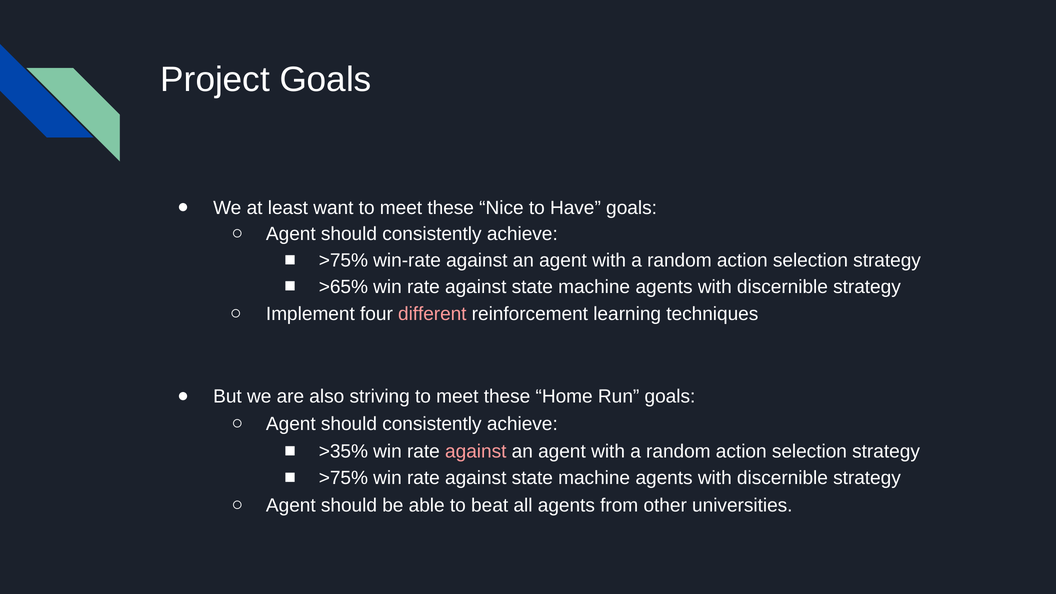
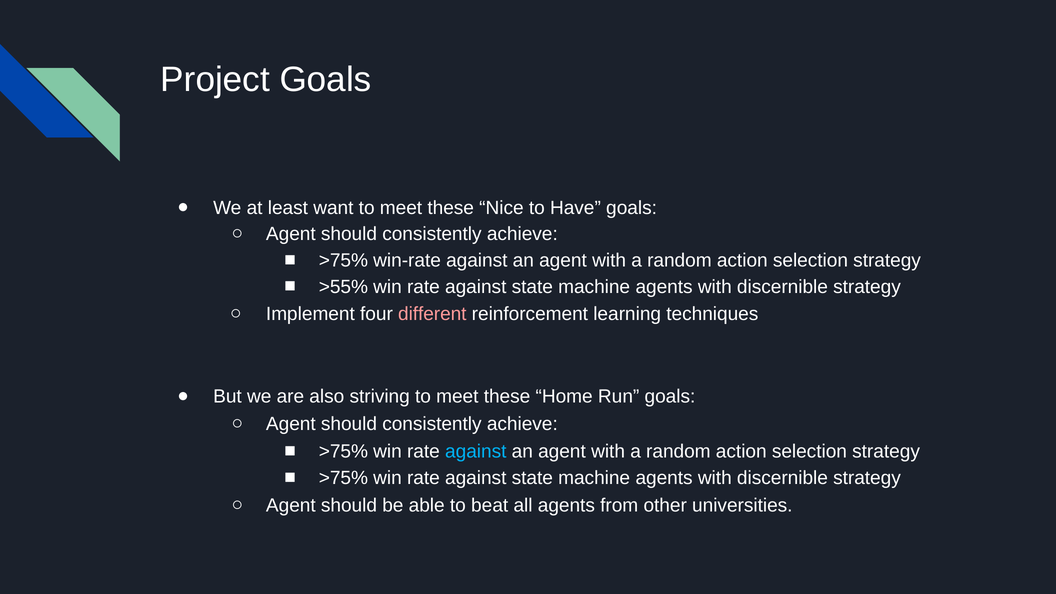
>65%: >65% -> >55% (343, 287)
>35%: >35% -> >75% (343, 452)
against colour: pink -> light blue (476, 452)
